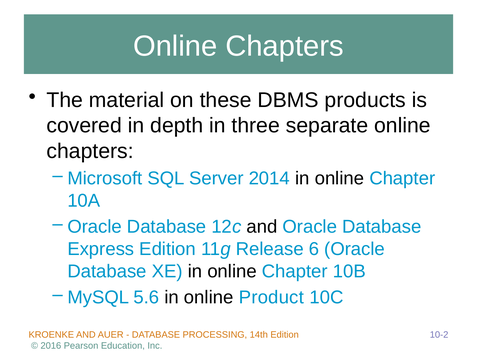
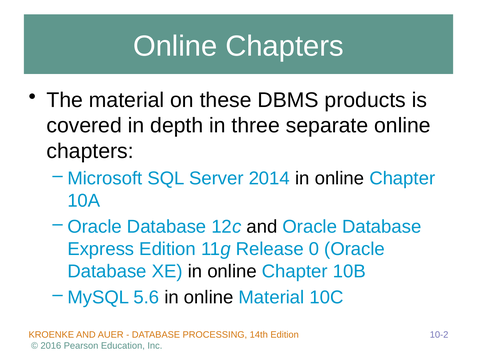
6: 6 -> 0 (314, 249)
online Product: Product -> Material (271, 297)
